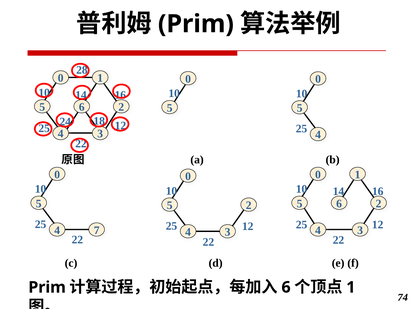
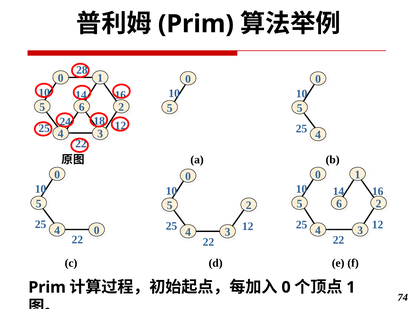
4 7: 7 -> 0 (97, 230)
6: 6 -> 0 (286, 287)
